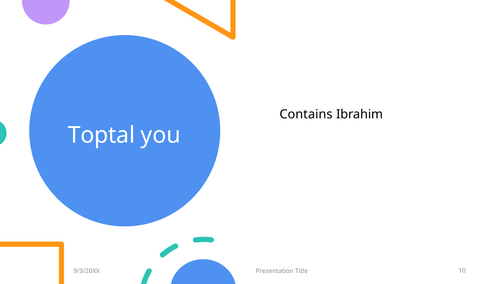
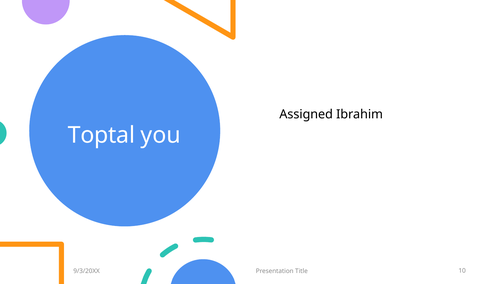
Contains: Contains -> Assigned (306, 114)
